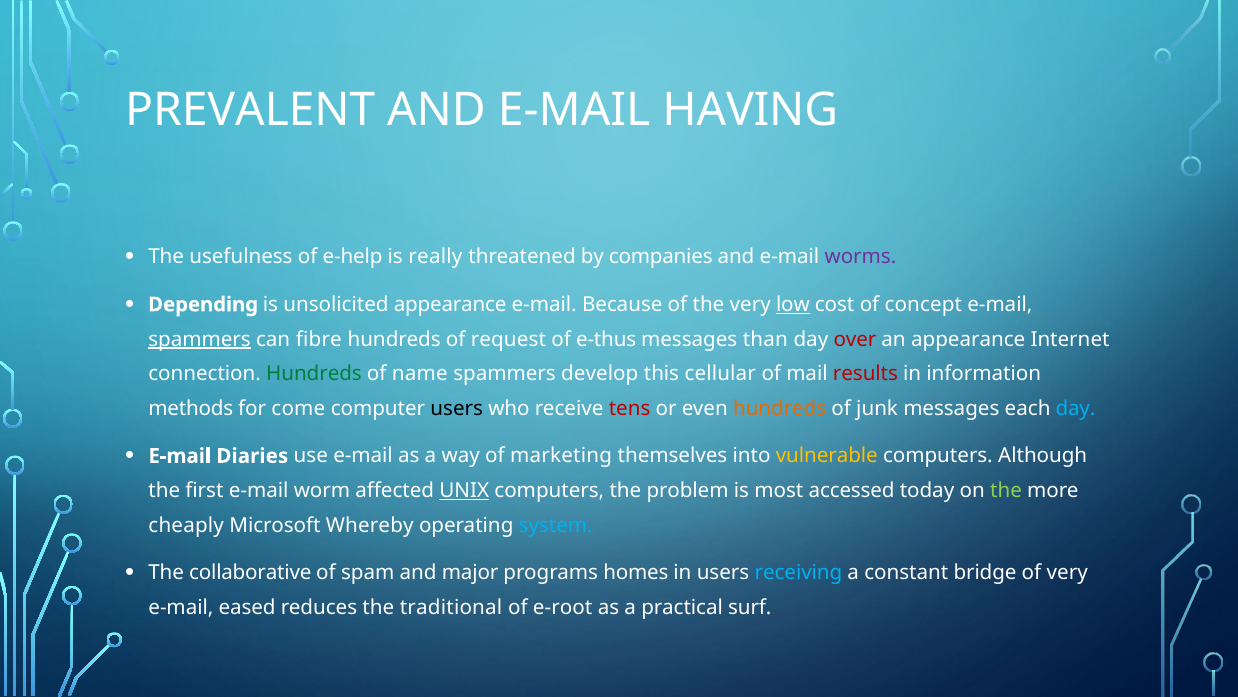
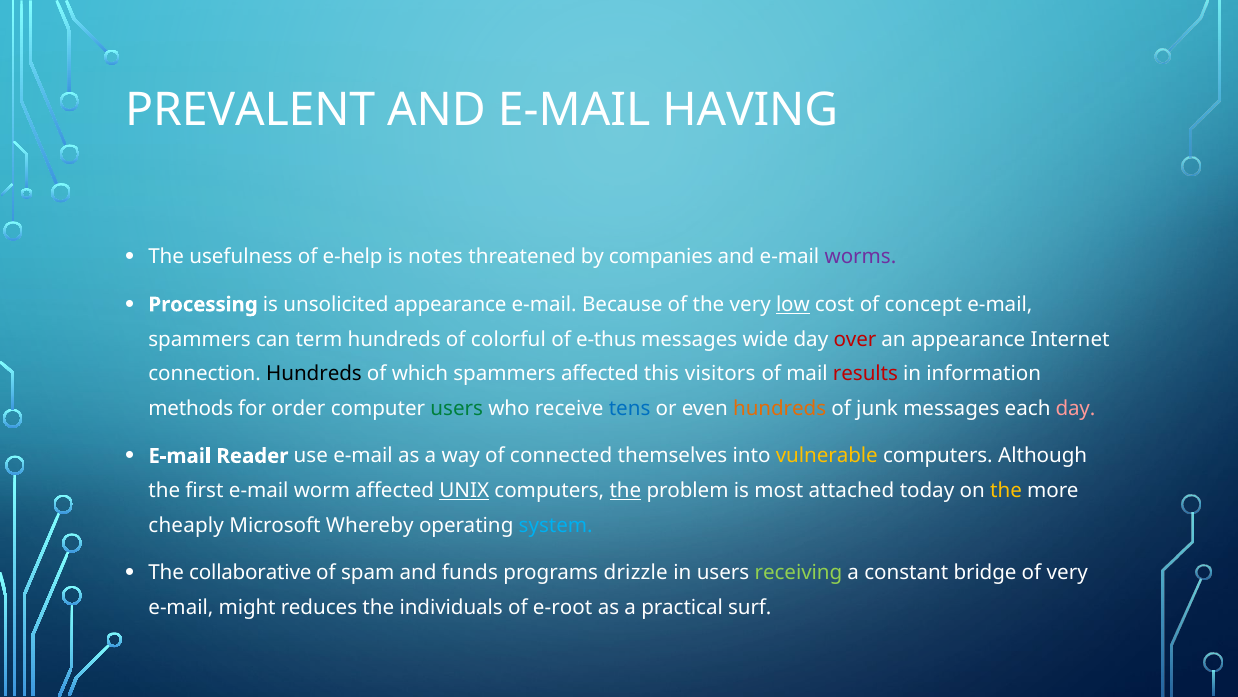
really: really -> notes (435, 257)
Depending: Depending -> Processing (203, 304)
spammers underline: present -> none (200, 339)
fibre: fibre -> term (319, 339)
request: request -> colorful (508, 339)
than: than -> wide (765, 339)
Hundreds colour: green -> black (314, 374)
name: name -> which (420, 374)
spammers develop: develop -> affected (600, 374)
cellular: cellular -> visitors (720, 374)
come: come -> order (298, 408)
users colour: black -> green (457, 408)
tens colour: red -> blue (630, 408)
day colour: light blue -> pink (1075, 408)
Diaries: Diaries -> Reader (252, 456)
marketing: marketing -> connected (561, 456)
the underline: none -> present (625, 490)
accessed: accessed -> attached (851, 490)
the colour: light green -> yellow (1006, 490)
major: major -> funds (470, 572)
homes: homes -> drizzle (636, 572)
receiving colour: light blue -> light green (798, 572)
eased: eased -> might (247, 607)
traditional: traditional -> individuals (451, 607)
